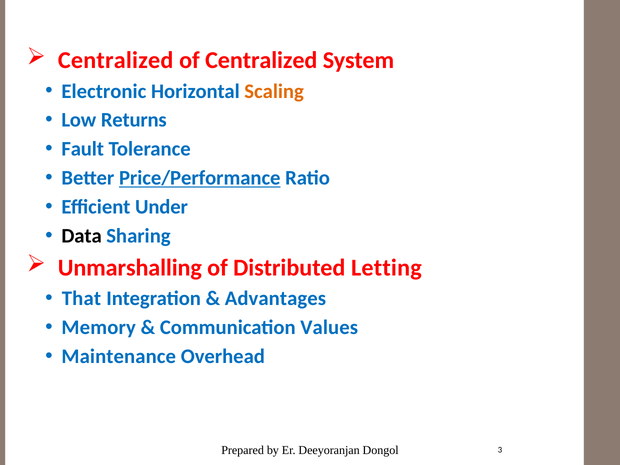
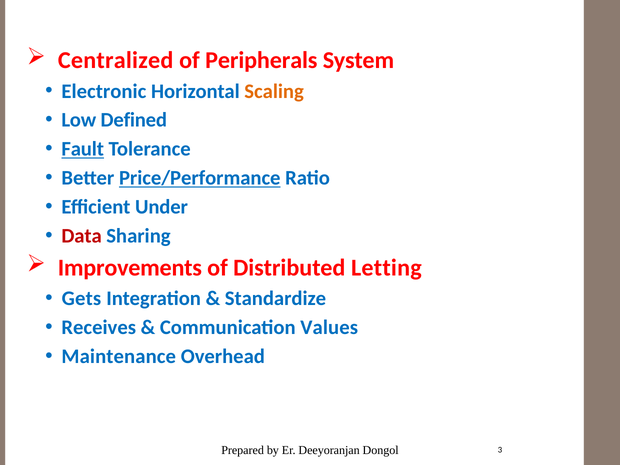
of Centralized: Centralized -> Peripherals (261, 60)
Returns: Returns -> Defined (134, 120)
Fault underline: none -> present (83, 149)
Data colour: black -> red (82, 236)
Unmarshalling: Unmarshalling -> Improvements (130, 268)
That: That -> Gets (81, 298)
Advantages: Advantages -> Standardize (275, 298)
Memory: Memory -> Receives (99, 327)
